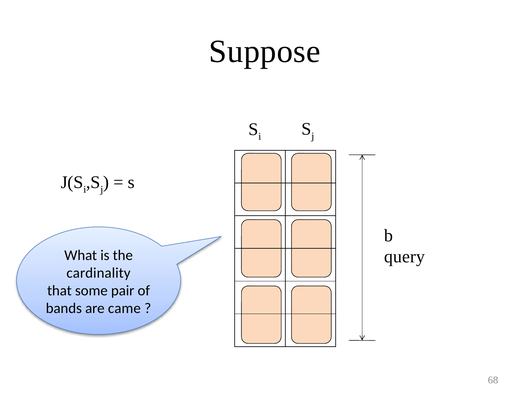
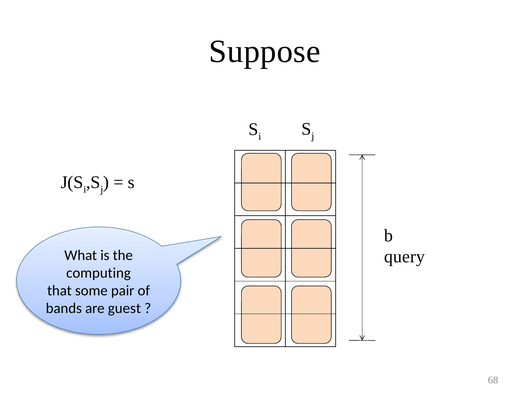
cardinality: cardinality -> computing (99, 273)
came: came -> guest (124, 308)
